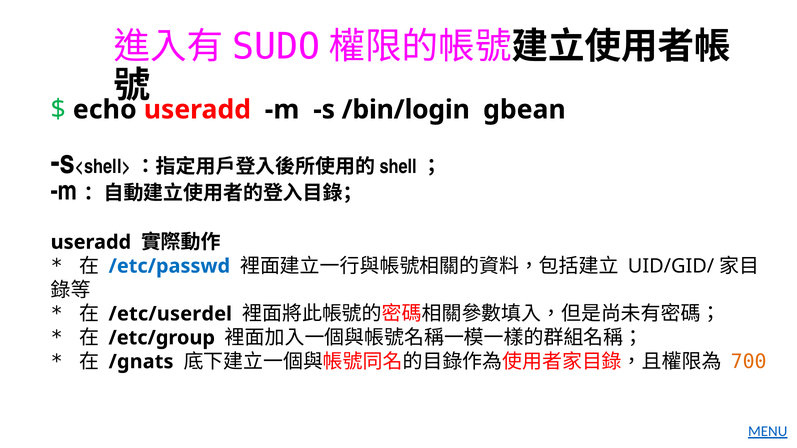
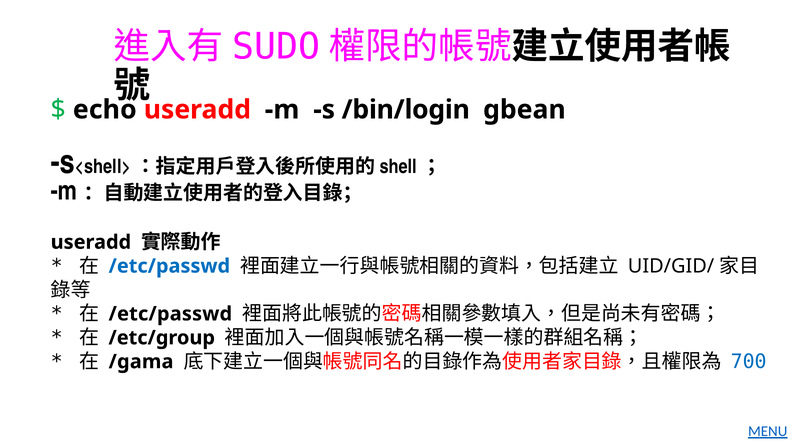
/etc/userdel: /etc/userdel -> /etc/passwd (170, 314)
/gnats: /gnats -> /gama (141, 362)
700 colour: orange -> blue (749, 362)
